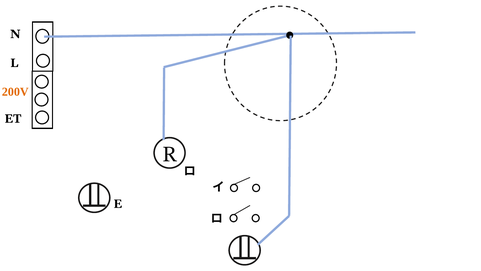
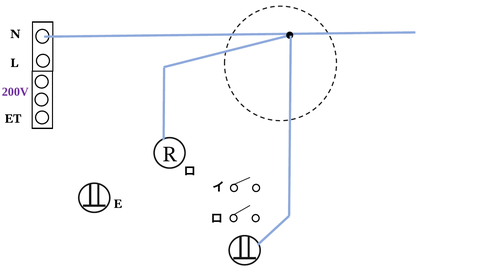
200V colour: orange -> purple (15, 92)
